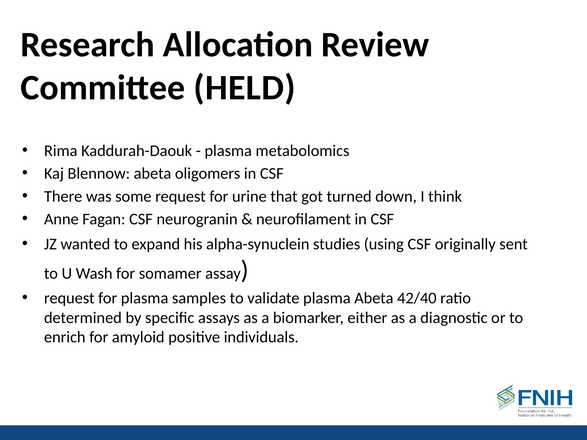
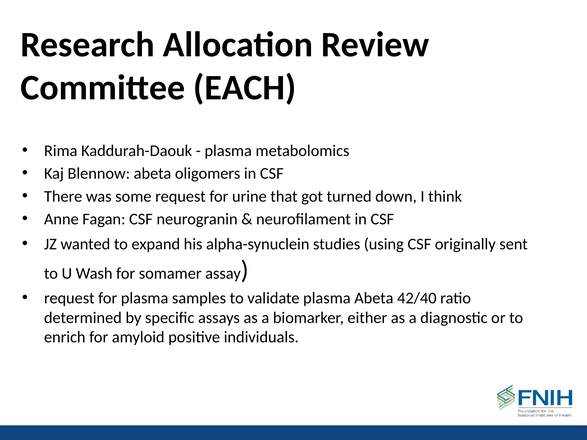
HELD: HELD -> EACH (245, 88)
